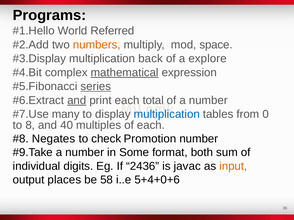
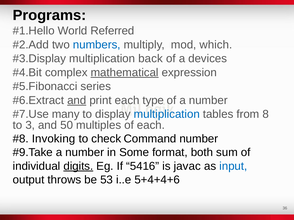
numbers colour: orange -> blue (97, 45)
space: space -> which (216, 45)
explore: explore -> devices (208, 59)
series underline: present -> none (96, 87)
total: total -> type (153, 101)
0: 0 -> 8 (266, 114)
8: 8 -> 3 (30, 125)
40: 40 -> 50 (67, 125)
Negates: Negates -> Invoking (54, 139)
Promotion: Promotion -> Command (150, 139)
digits underline: none -> present (78, 167)
2436: 2436 -> 5416 (143, 167)
input colour: orange -> blue (233, 167)
places: places -> throws (64, 180)
58: 58 -> 53 (107, 180)
5+4+0+6: 5+4+0+6 -> 5+4+4+6 (157, 180)
